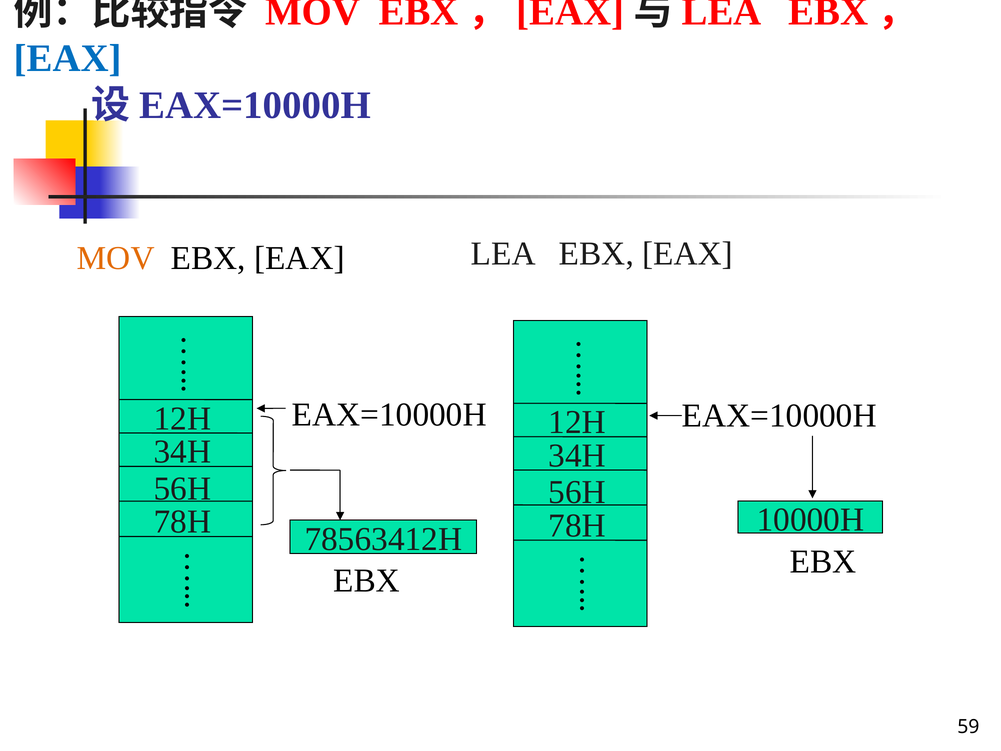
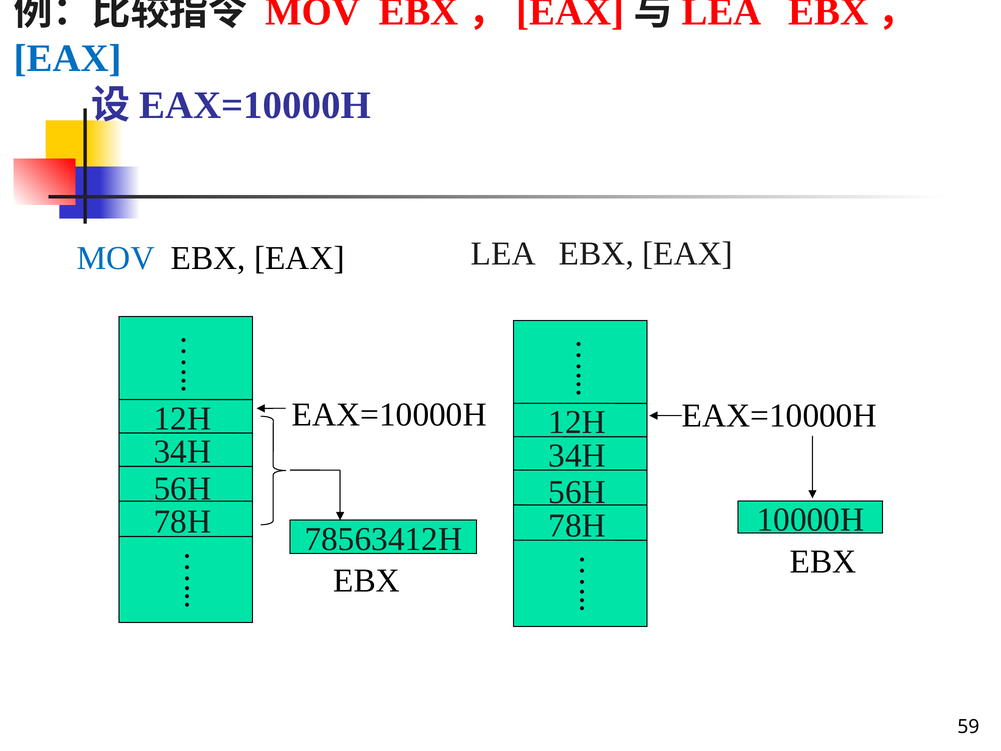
MOV colour: orange -> blue (116, 258)
